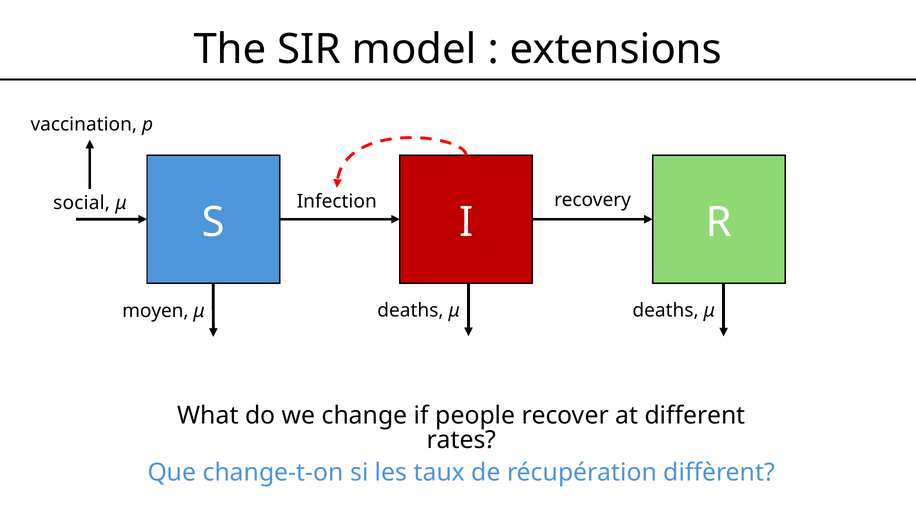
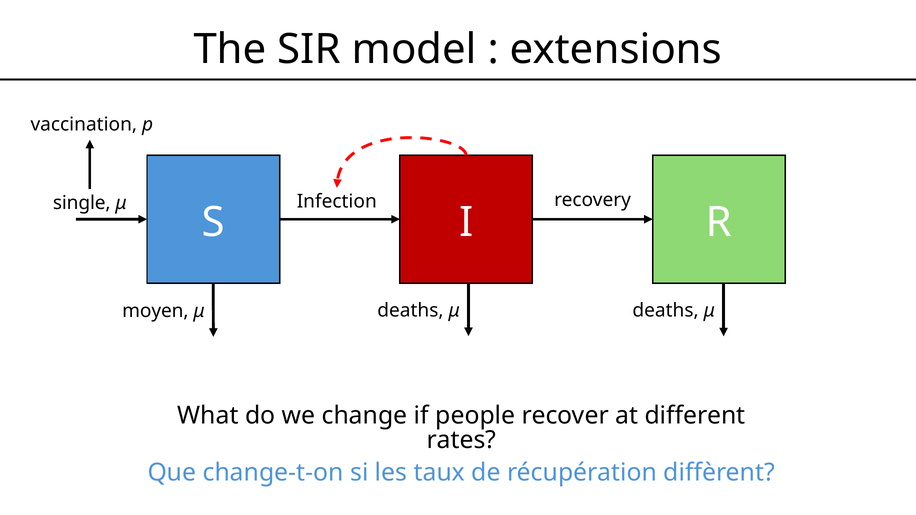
social: social -> single (82, 203)
